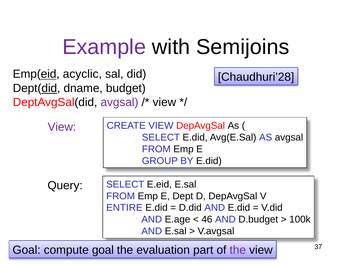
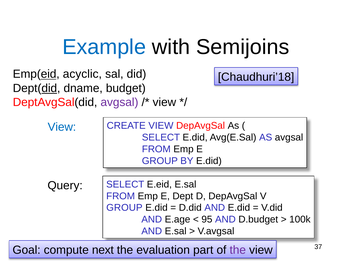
Example colour: purple -> blue (104, 47)
Chaudhuri’28: Chaudhuri’28 -> Chaudhuri’18 (256, 77)
View colour: purple -> blue (62, 127)
ENTIRE: ENTIRE -> GROUP (124, 208)
46: 46 -> 95 (207, 220)
compute goal: goal -> next (103, 250)
